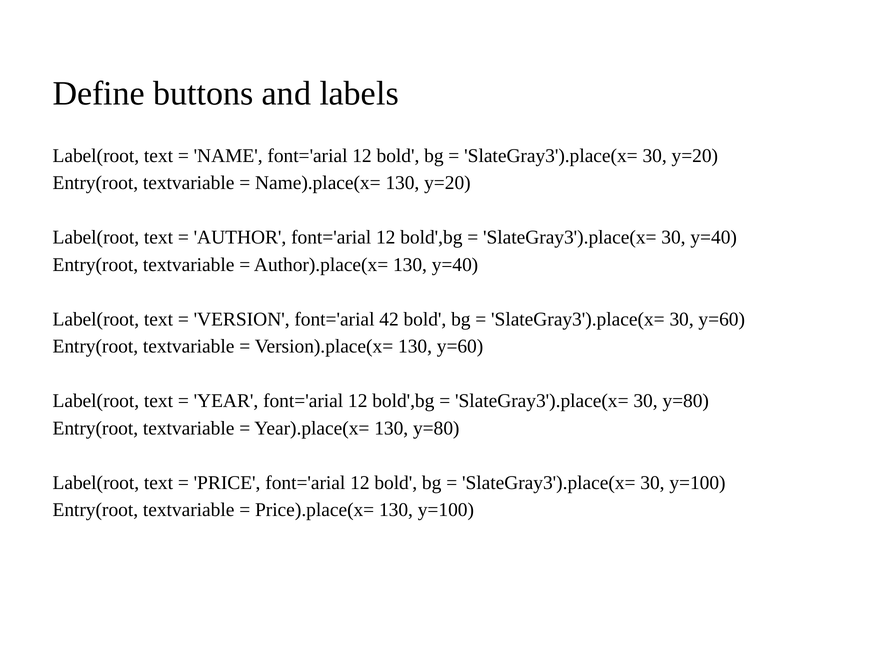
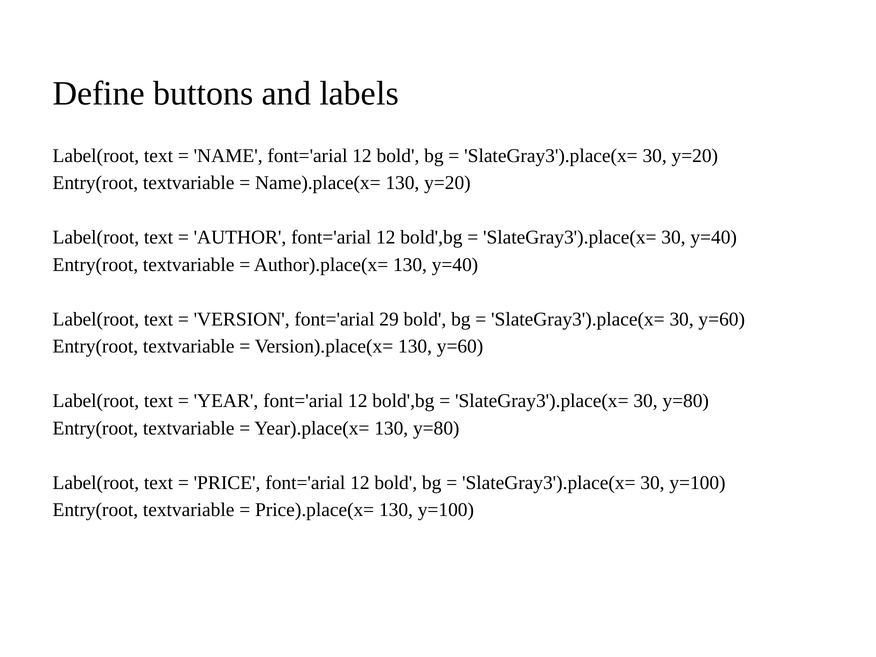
42: 42 -> 29 (389, 319)
